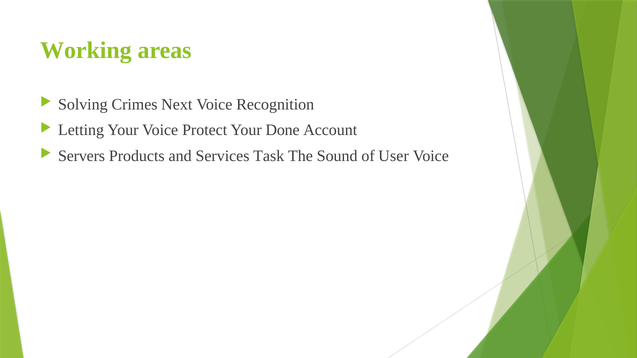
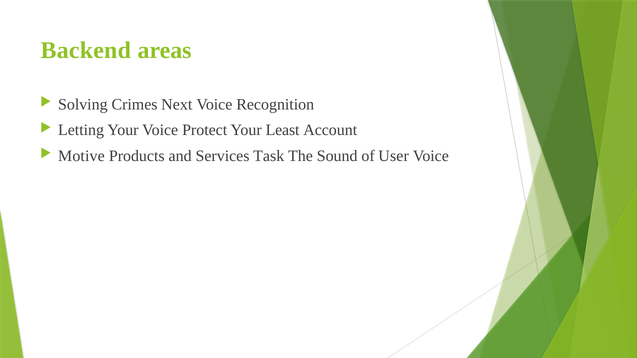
Working: Working -> Backend (86, 50)
Done: Done -> Least (283, 130)
Servers: Servers -> Motive (81, 156)
